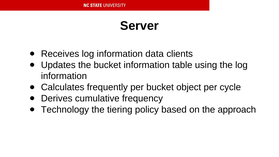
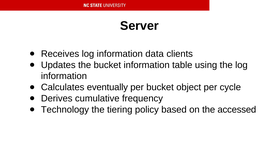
frequently: frequently -> eventually (107, 87)
approach: approach -> accessed (237, 110)
